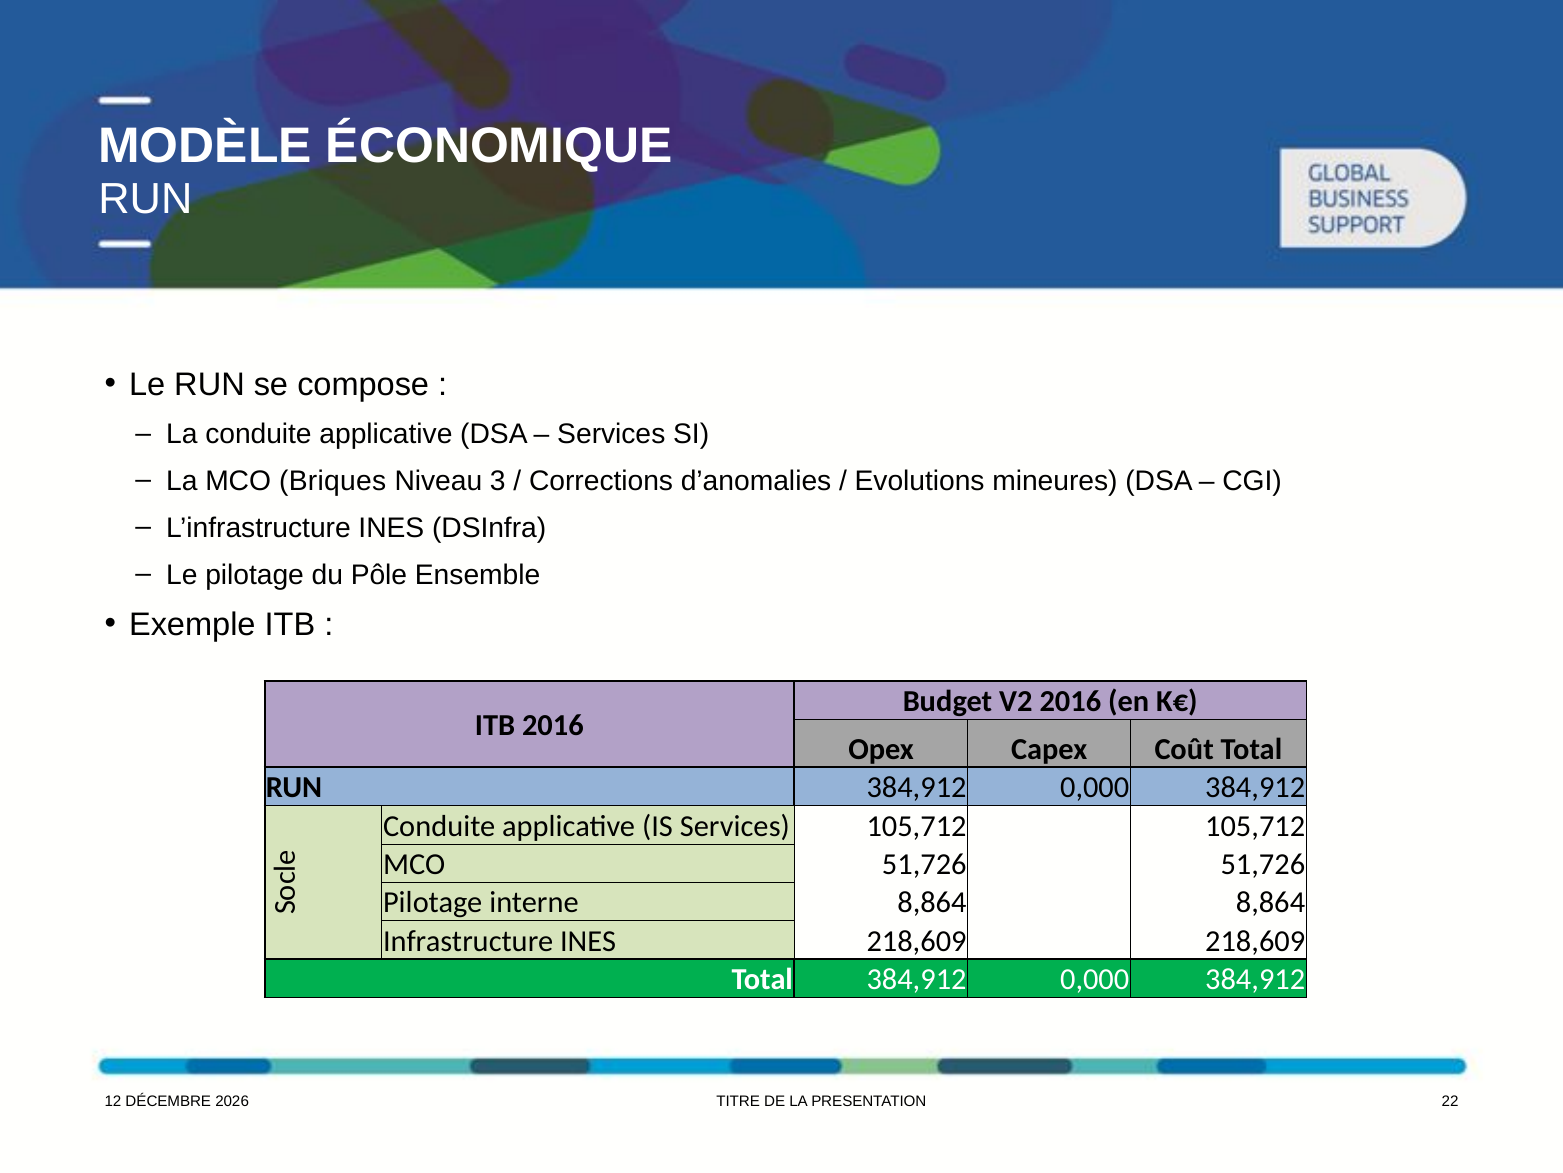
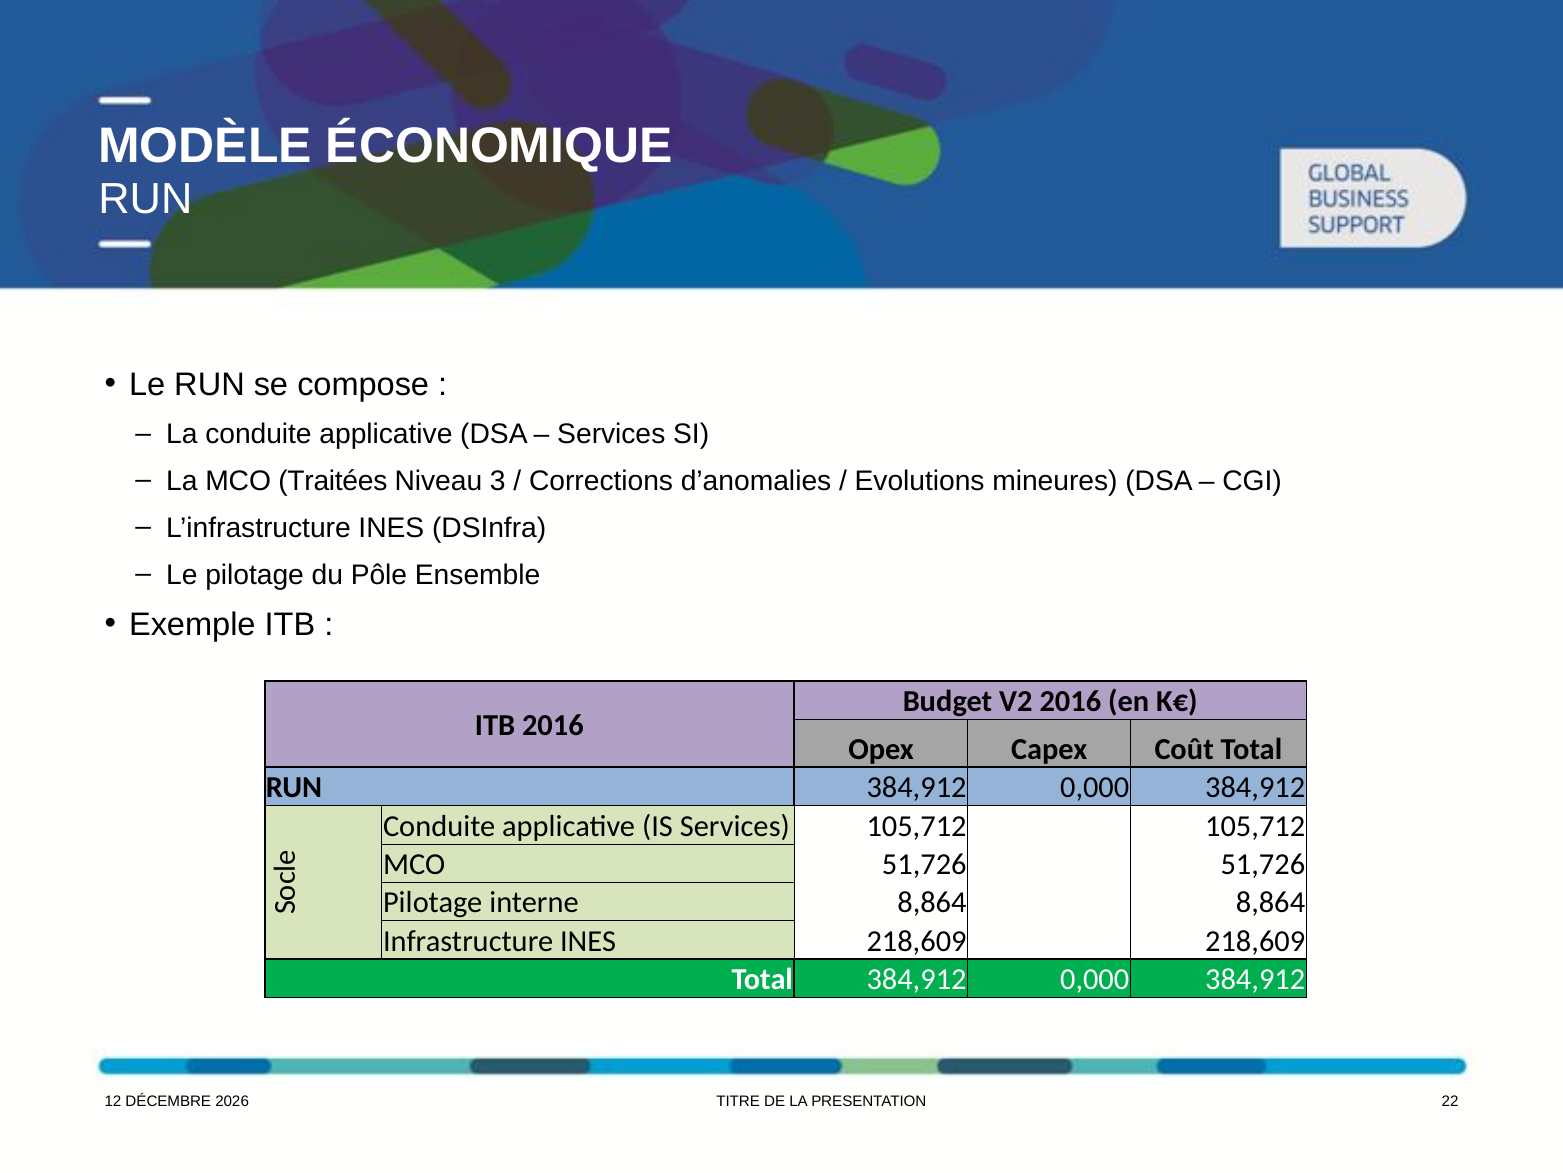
Briques: Briques -> Traitées (333, 481)
